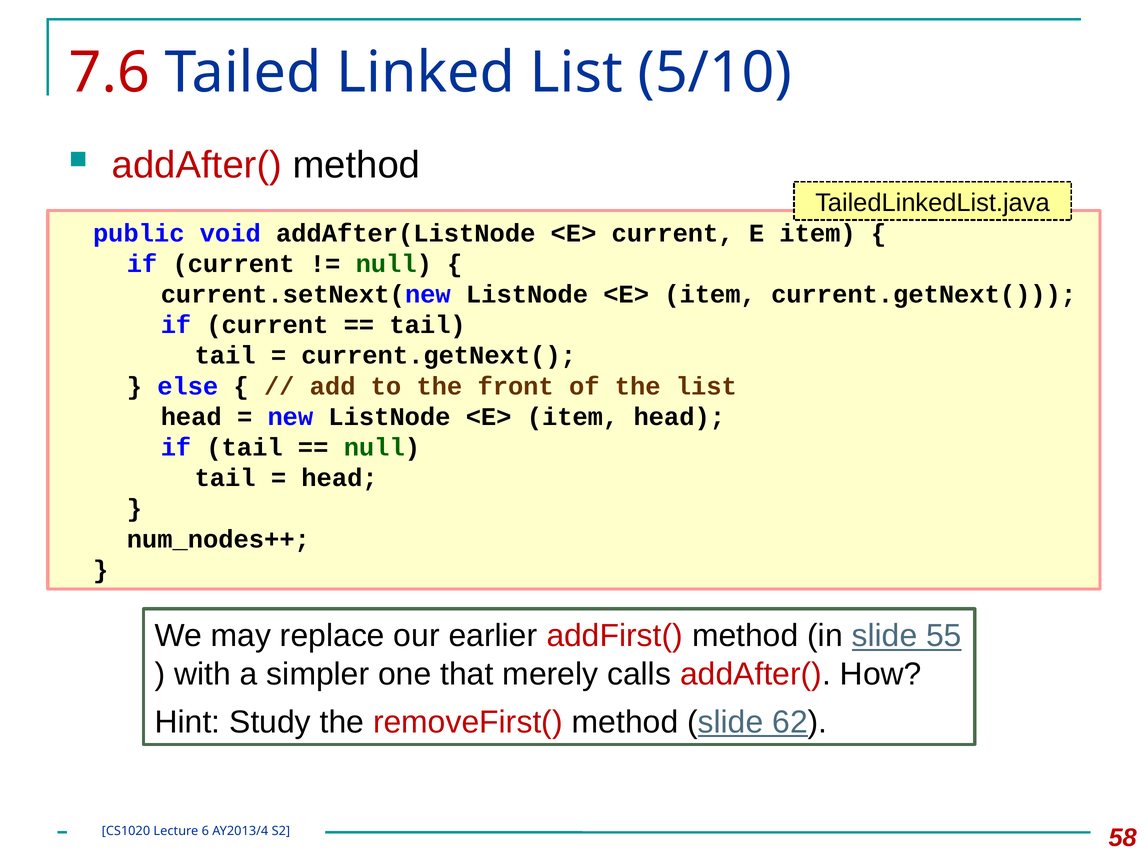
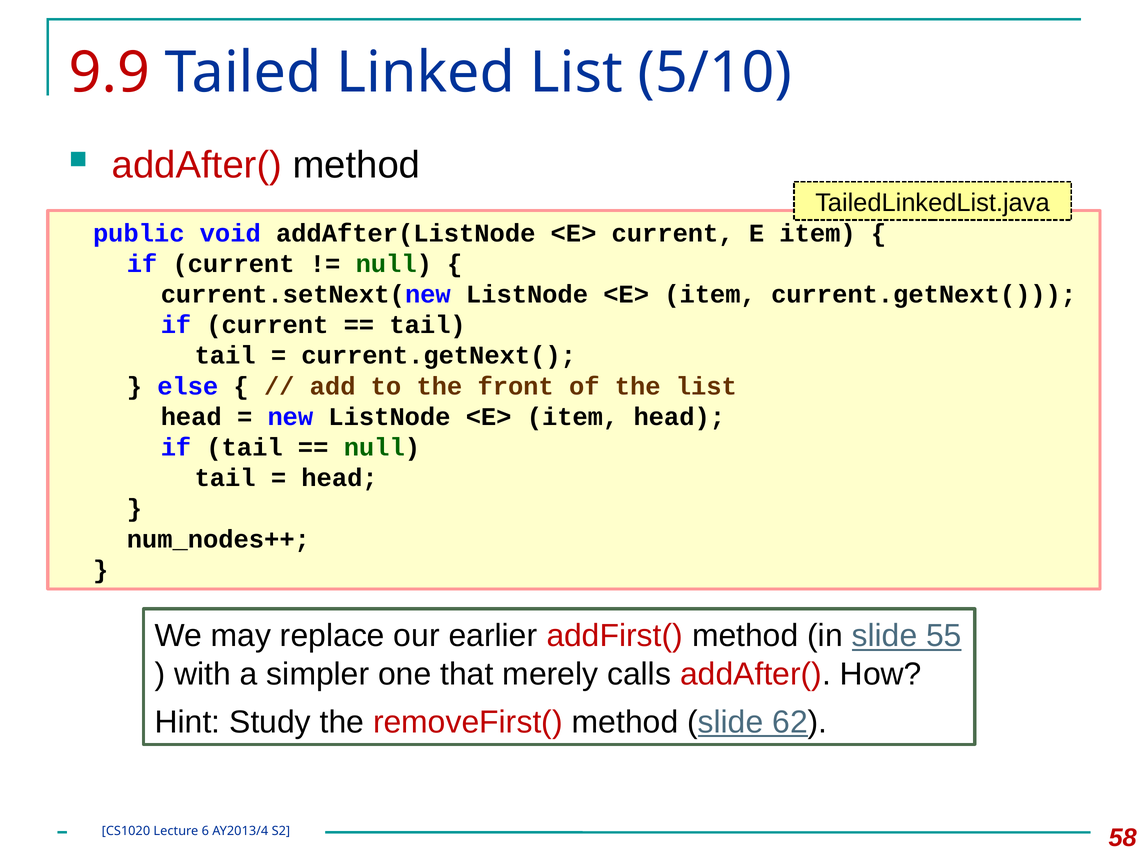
7.6: 7.6 -> 9.9 (109, 73)
